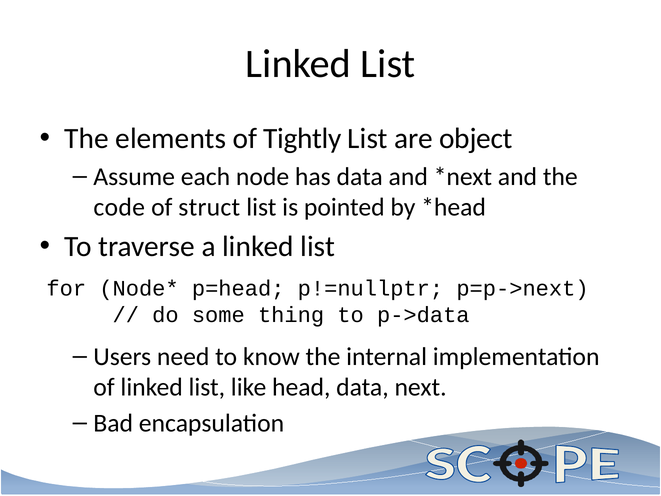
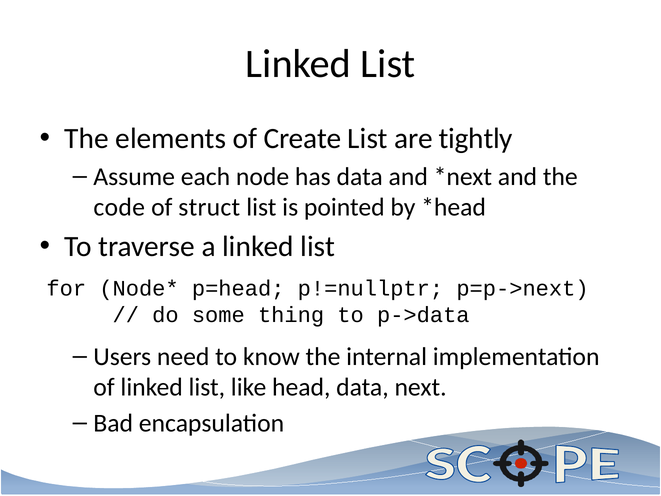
Tightly: Tightly -> Create (302, 139)
object: object -> tightly (476, 139)
